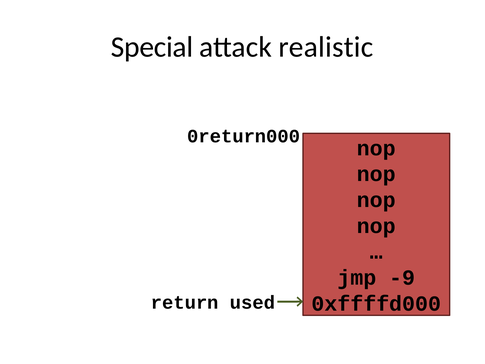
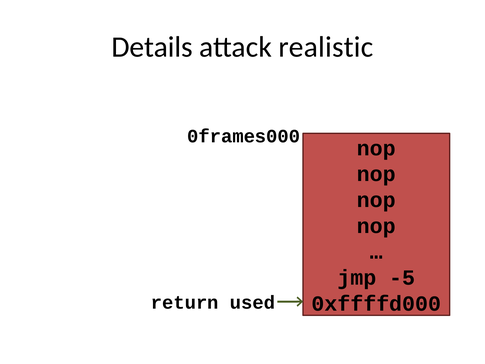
Special: Special -> Details (152, 47)
0return000: 0return000 -> 0frames000 (244, 136)
-9: -9 -> -5 (402, 278)
